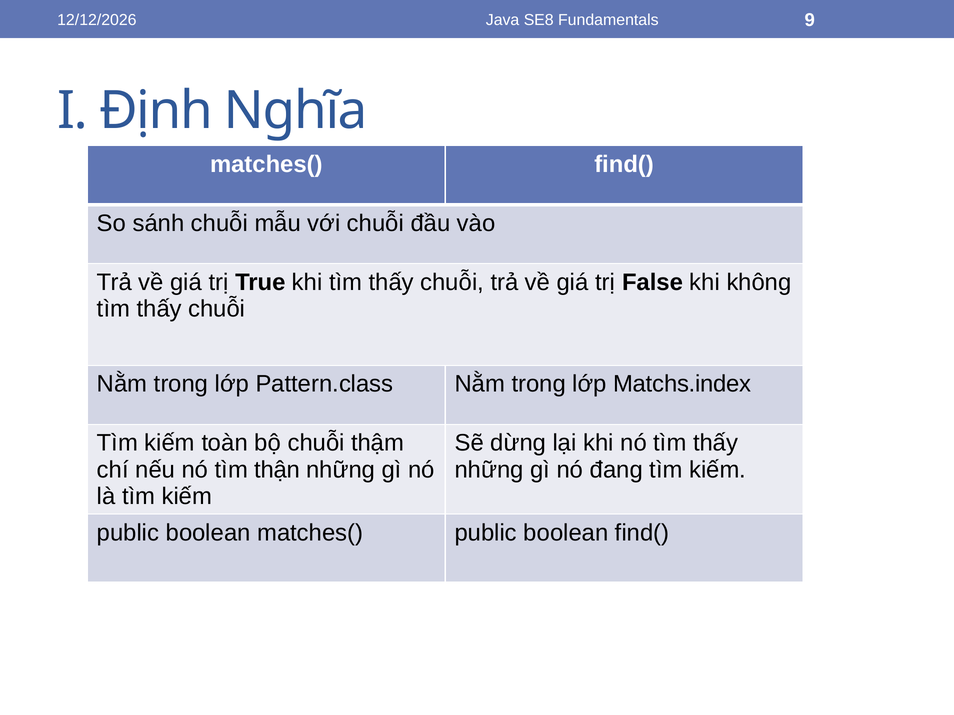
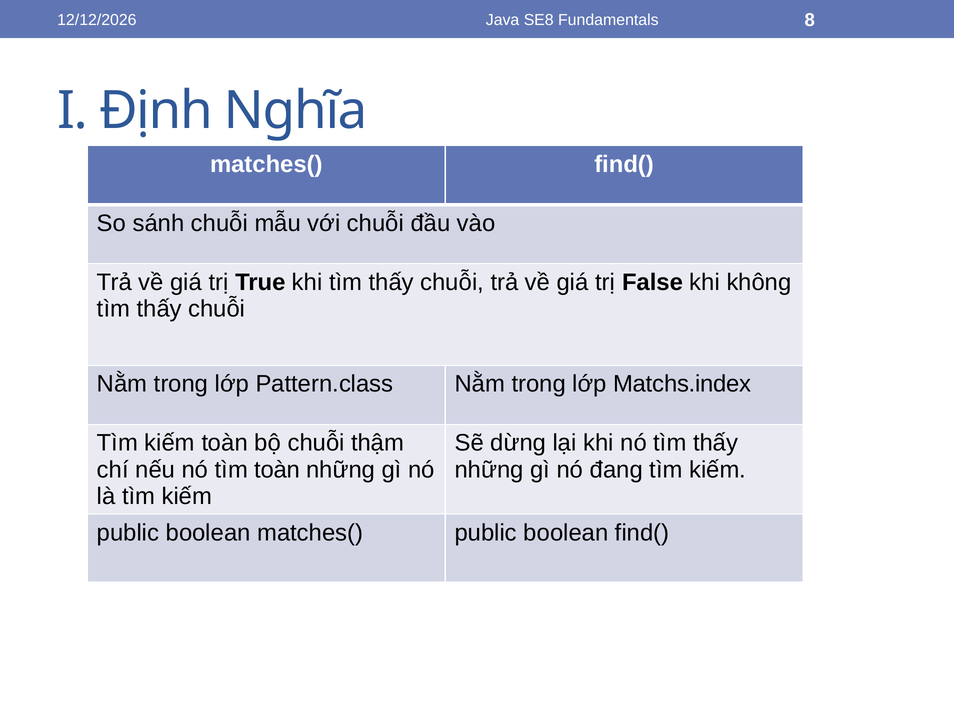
9: 9 -> 8 (810, 20)
tìm thận: thận -> toàn (277, 470)
